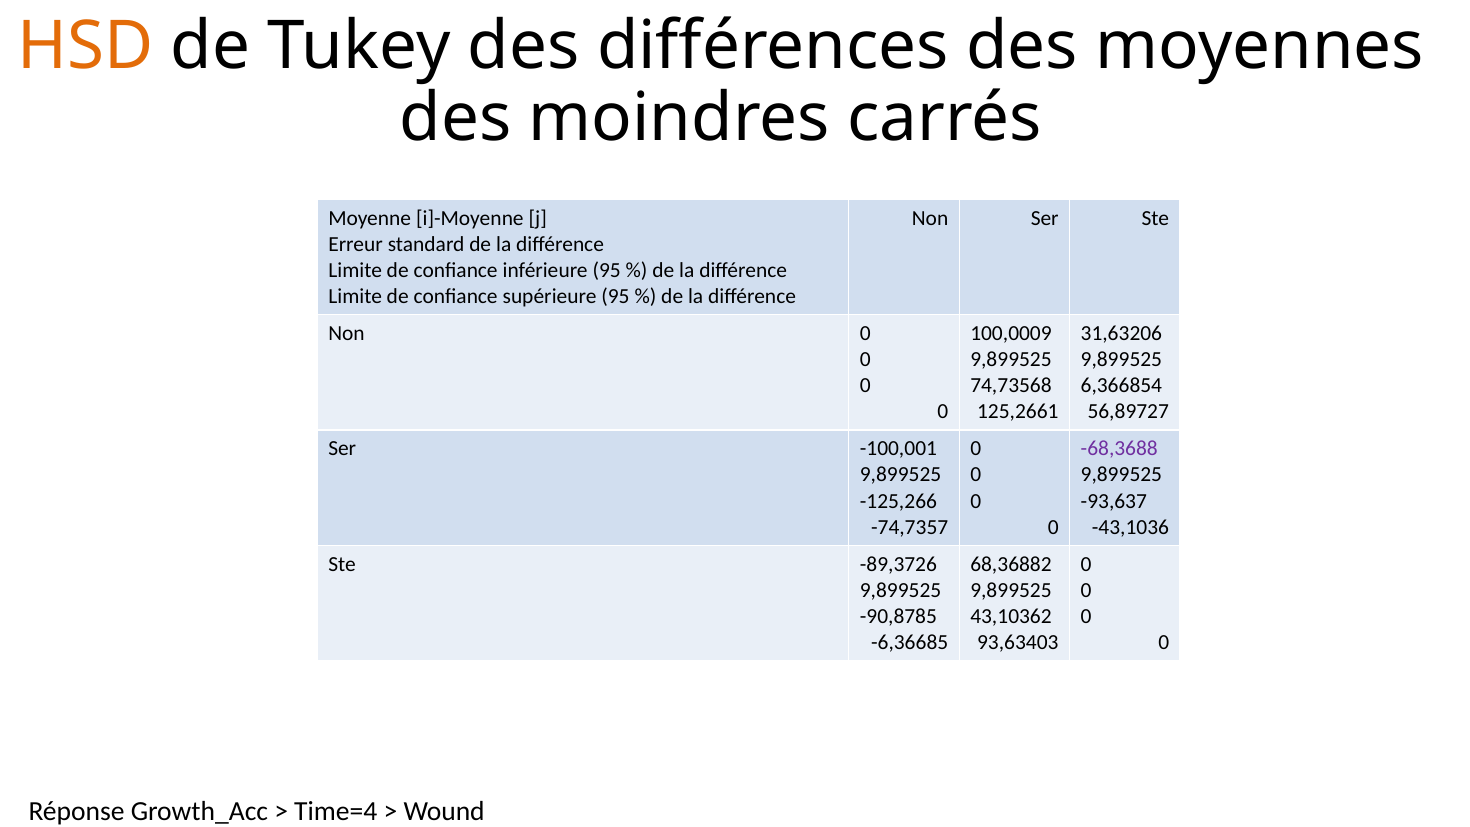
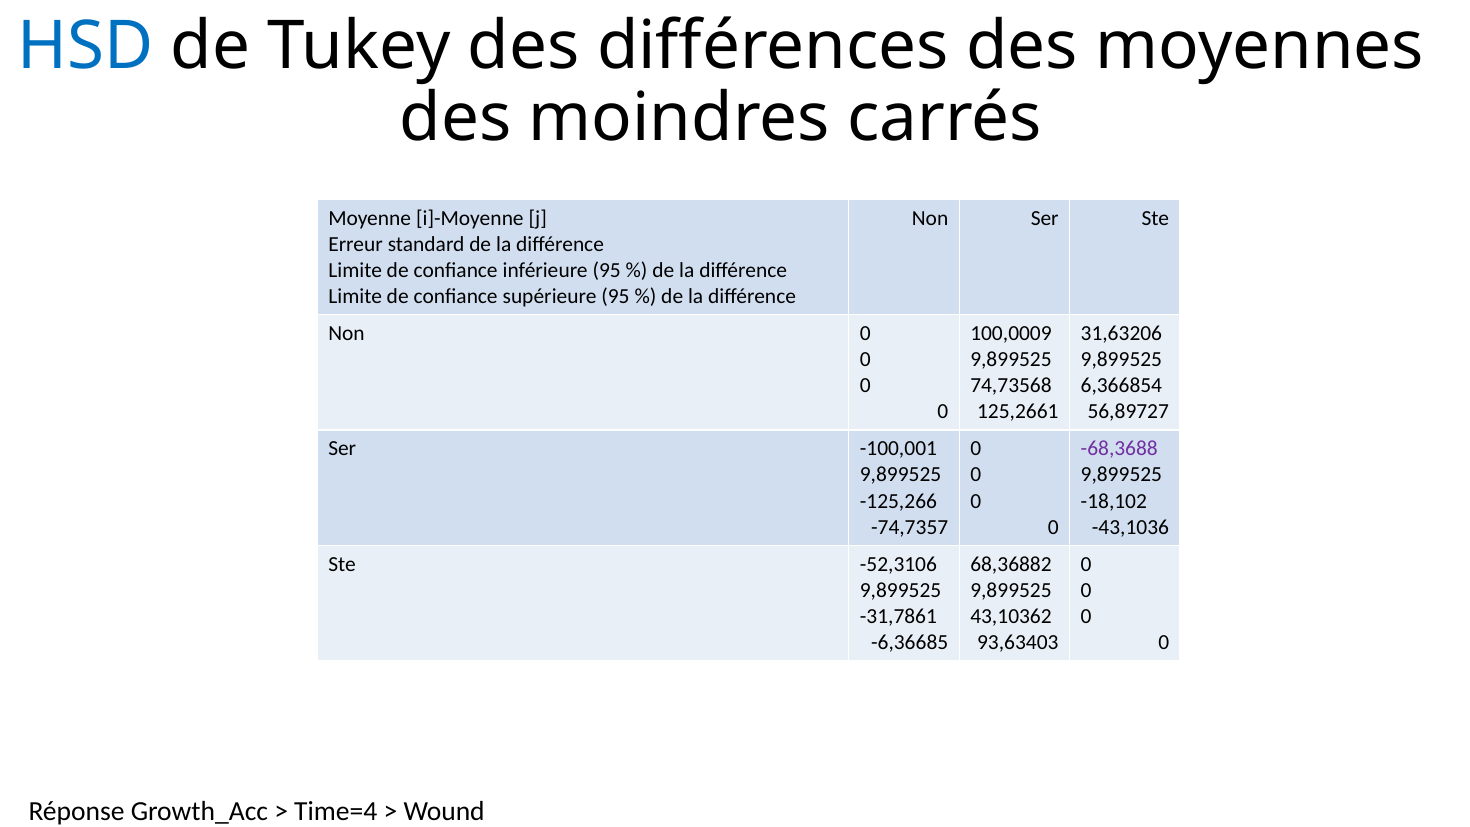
HSD colour: orange -> blue (85, 46)
-93,637: -93,637 -> -18,102 (1114, 501)
-89,3726: -89,3726 -> -52,3106 (898, 564)
-90,8785: -90,8785 -> -31,7861 (898, 616)
